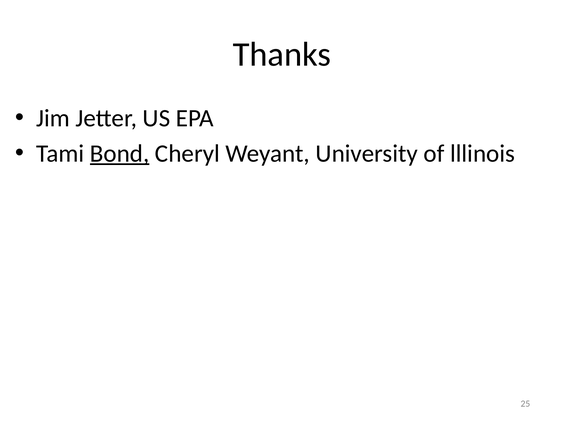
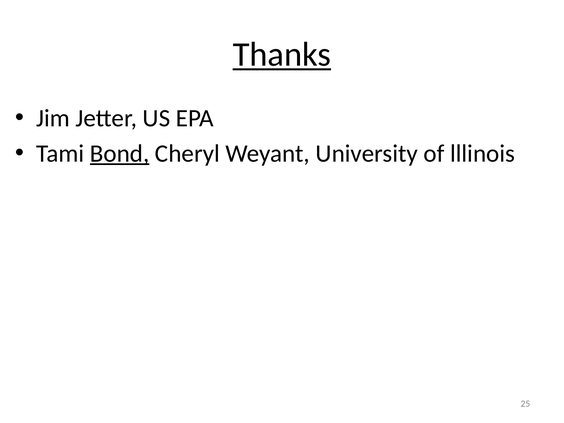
Thanks underline: none -> present (282, 55)
